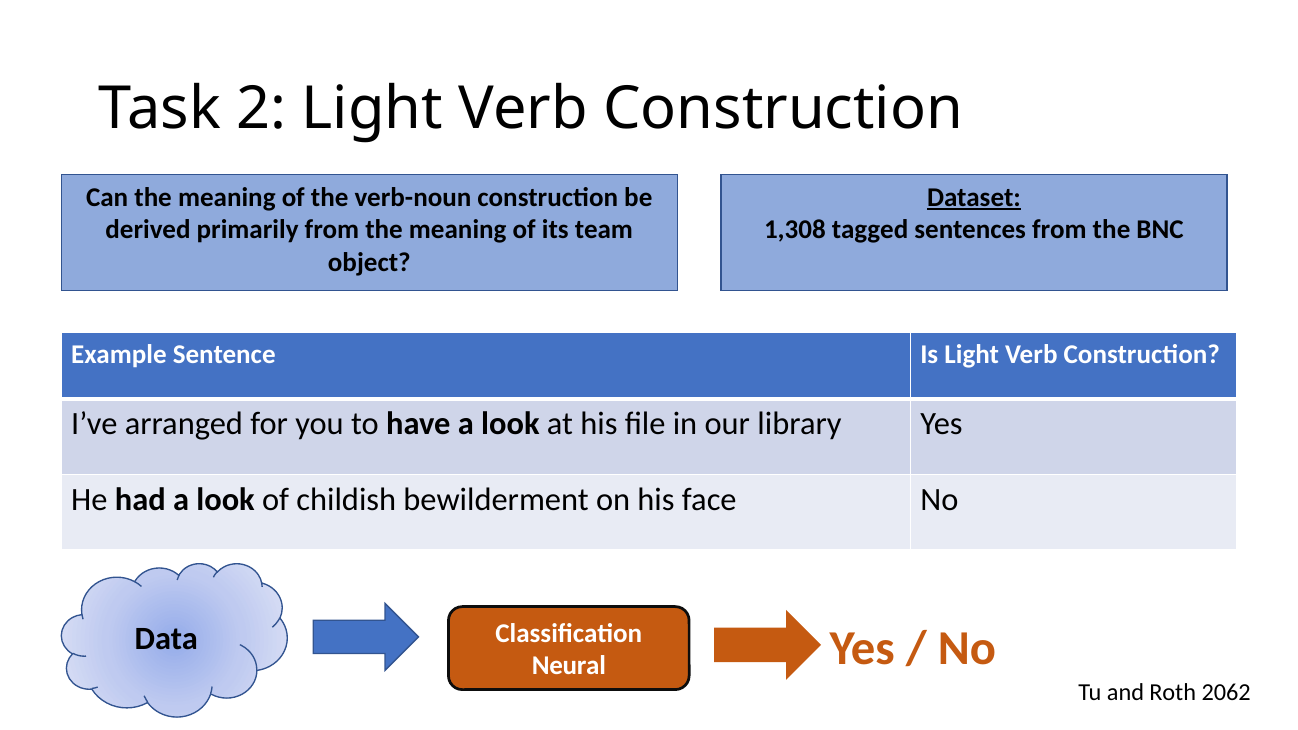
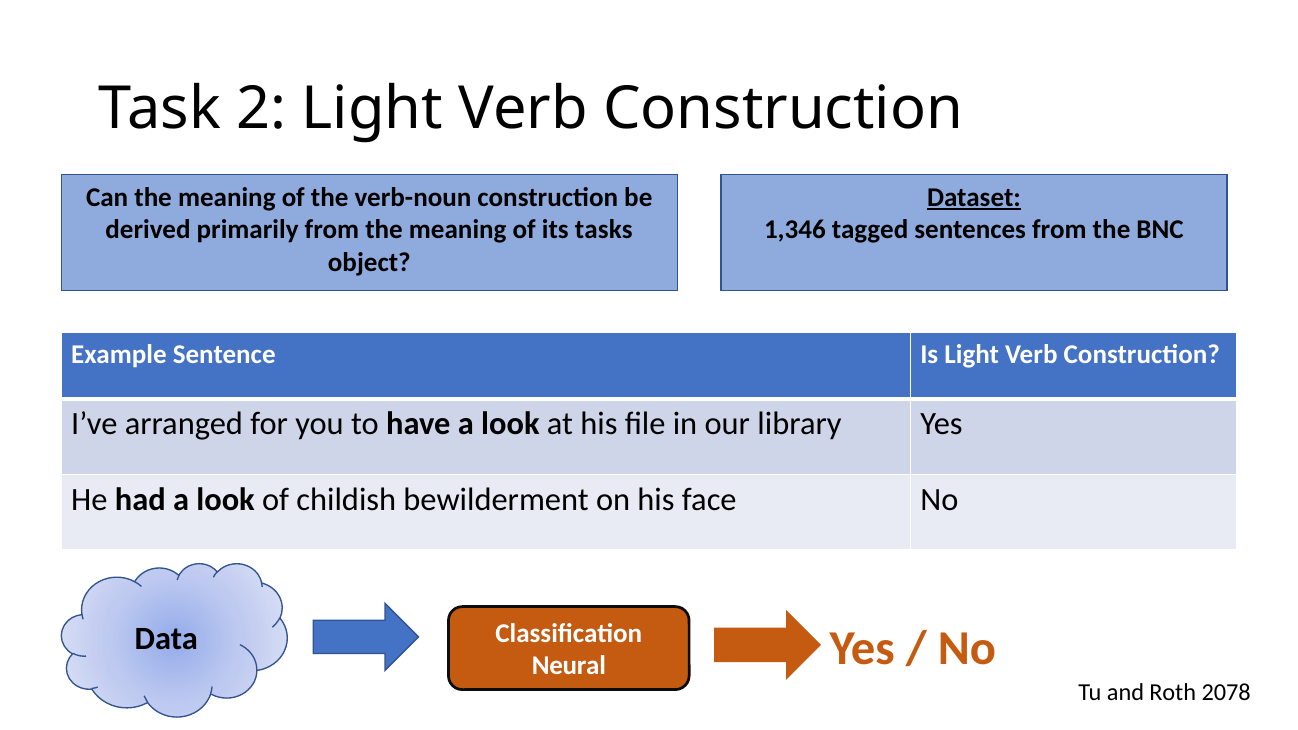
team: team -> tasks (604, 230)
1,308: 1,308 -> 1,346 (795, 230)
2062: 2062 -> 2078 (1226, 692)
